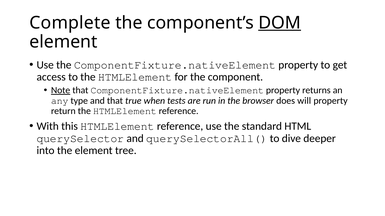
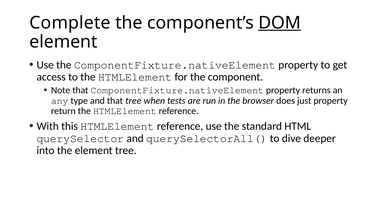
Note underline: present -> none (61, 90)
that true: true -> tree (133, 101)
will: will -> just (304, 101)
